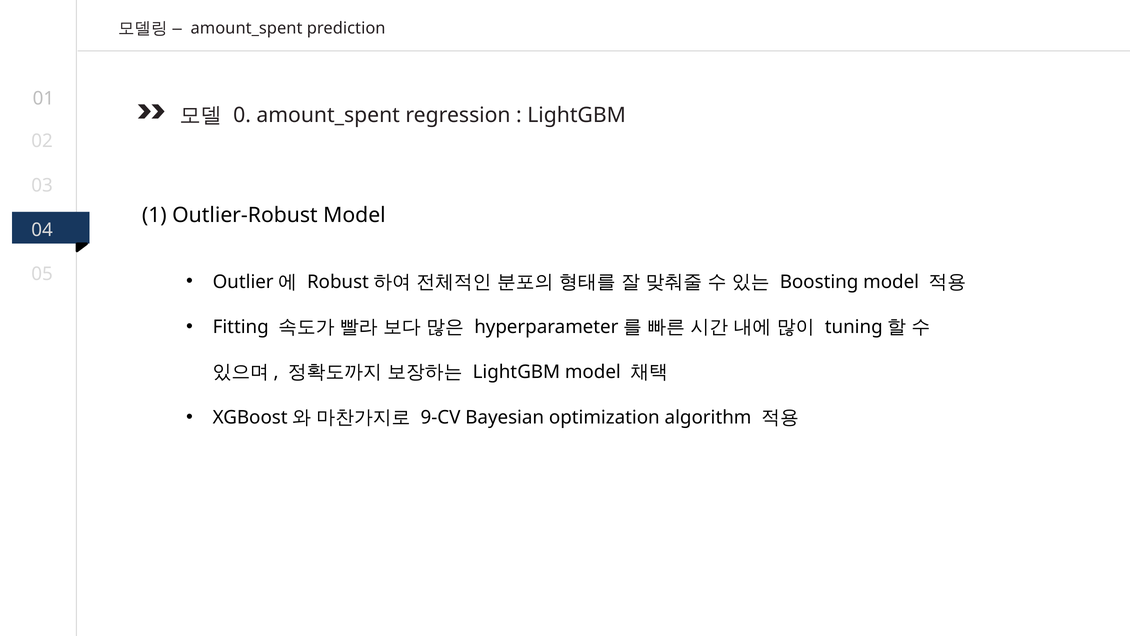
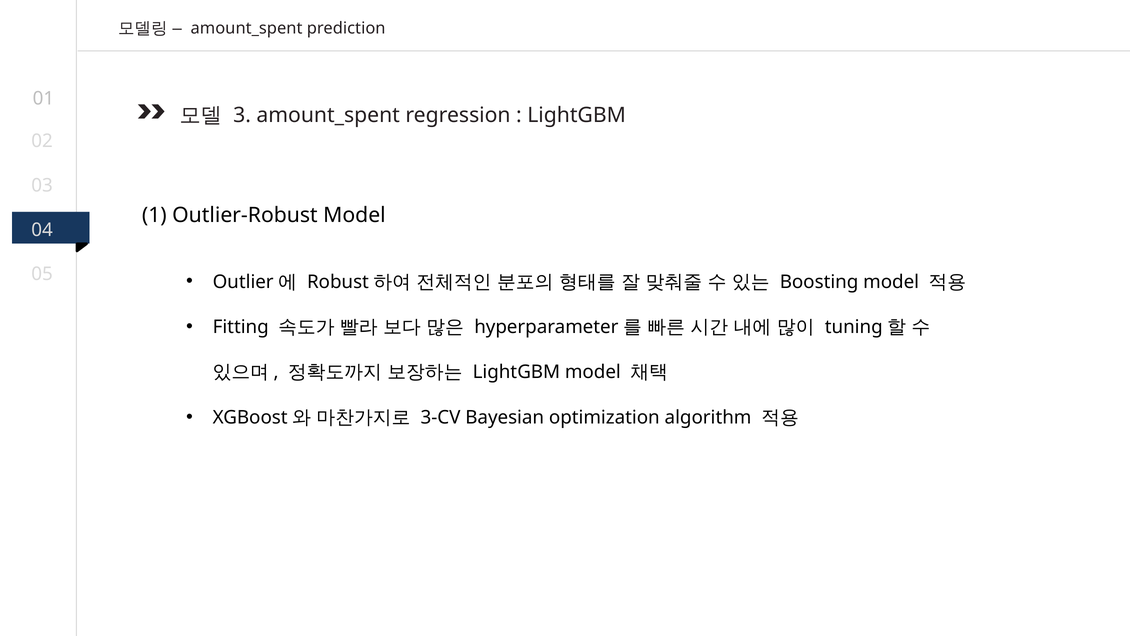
0: 0 -> 3 (242, 115)
9-CV: 9-CV -> 3-CV (441, 417)
